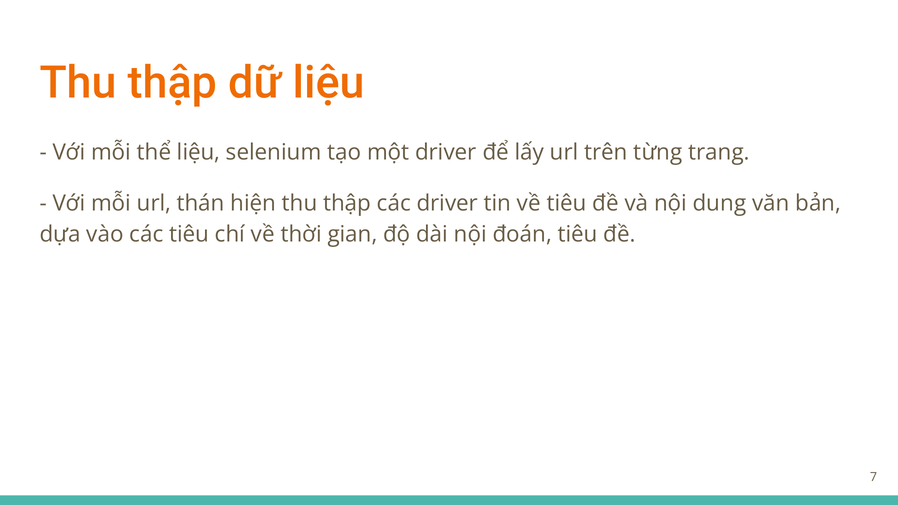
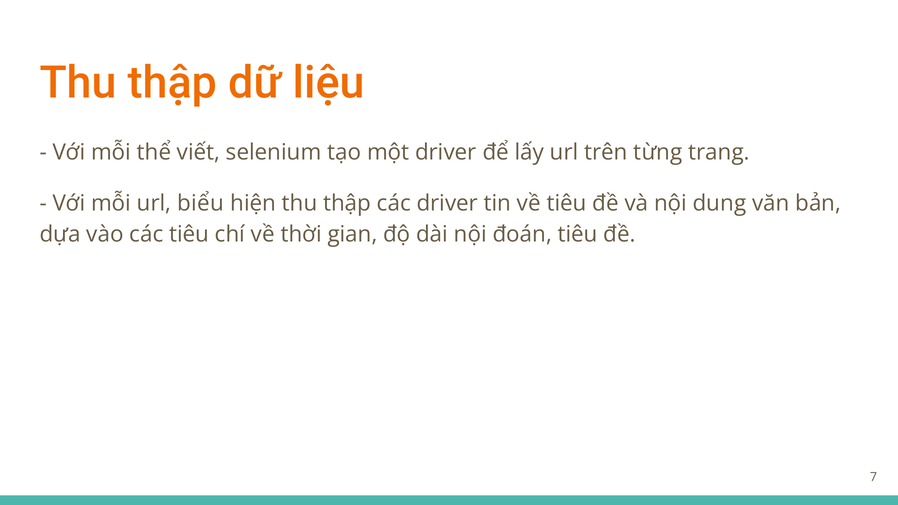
thể liệu: liệu -> viết (199, 152)
thán: thán -> biểu (201, 203)
